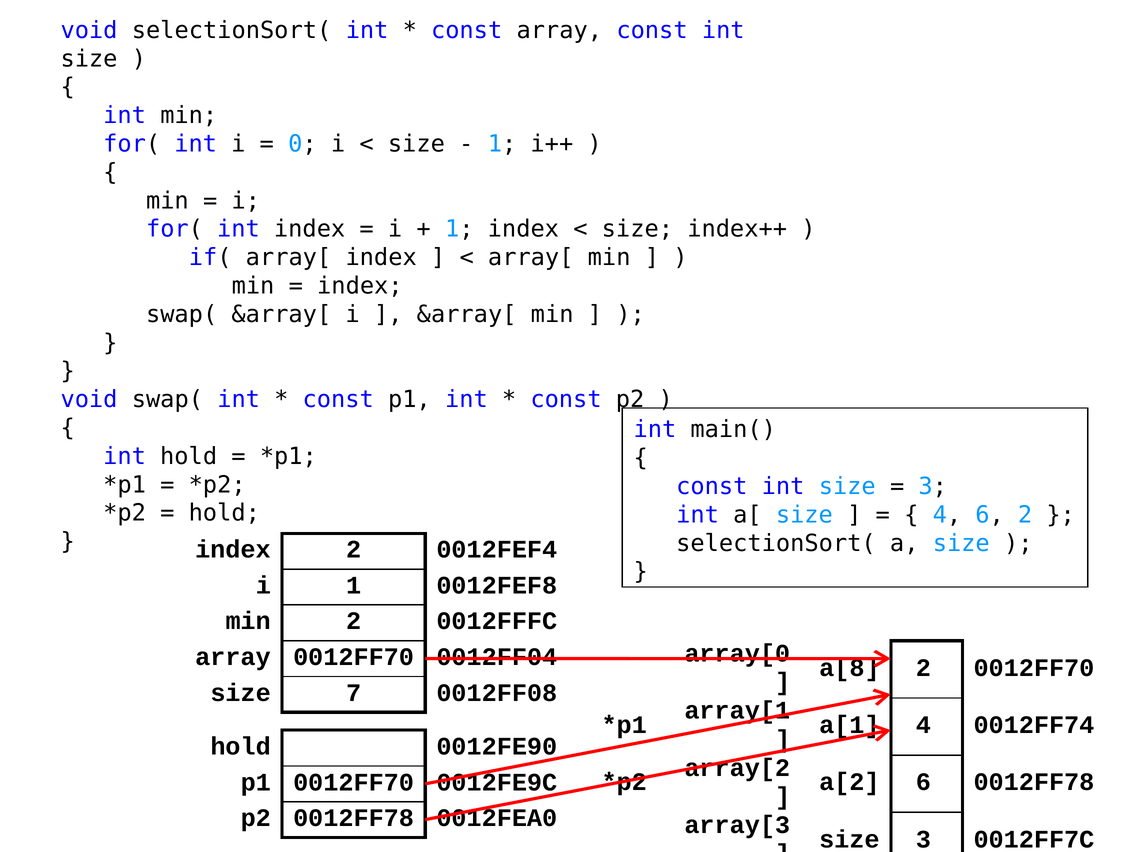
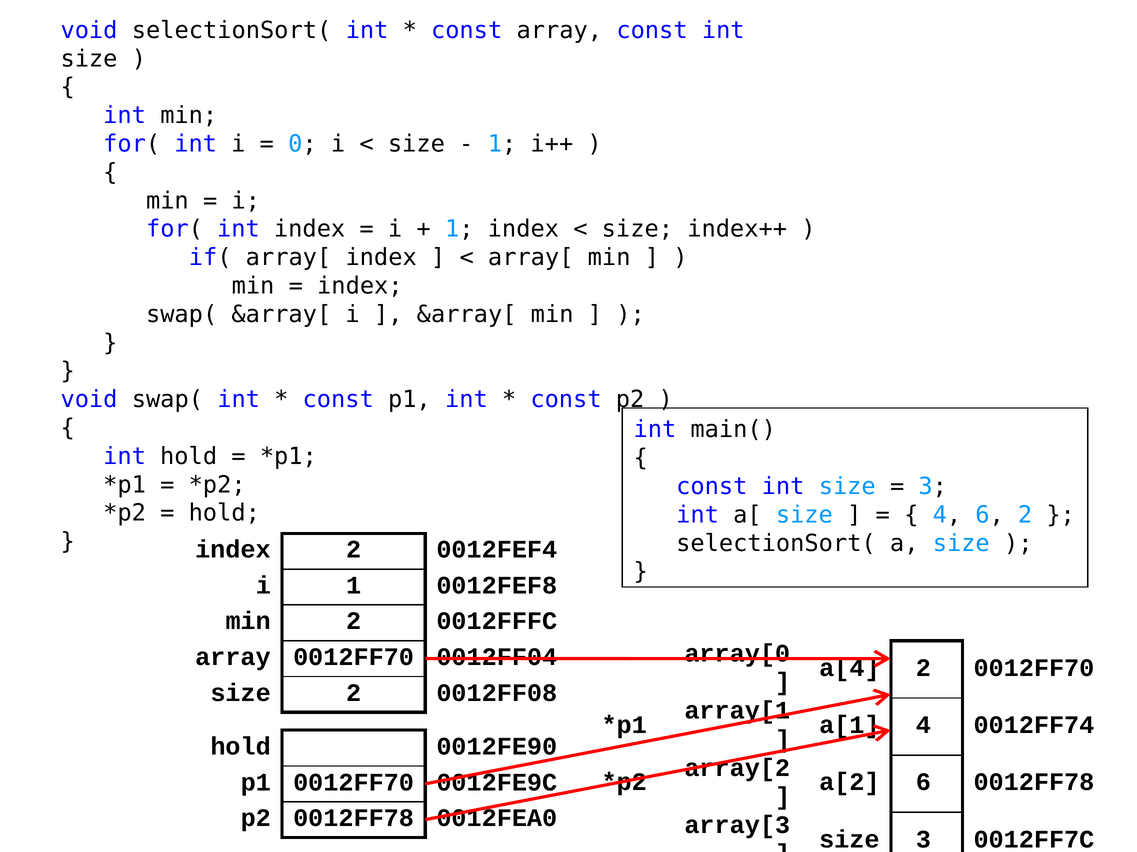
a[8: a[8 -> a[4 (849, 668)
size 7: 7 -> 2 (354, 693)
